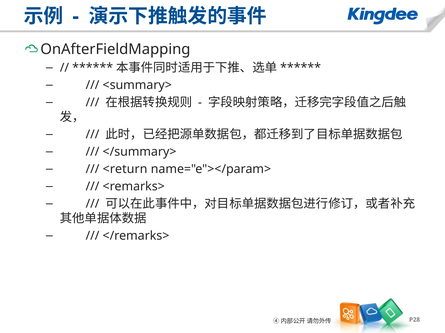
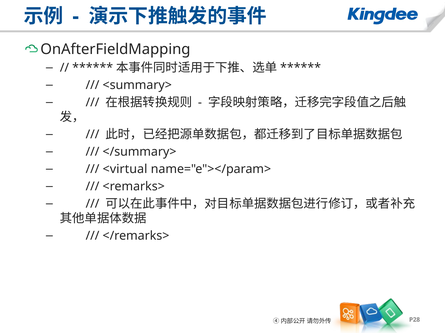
<return: <return -> <virtual (125, 170)
